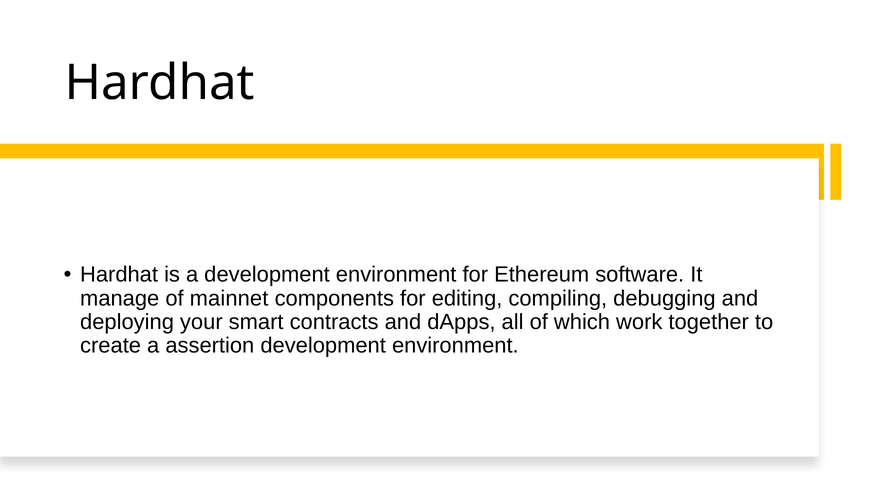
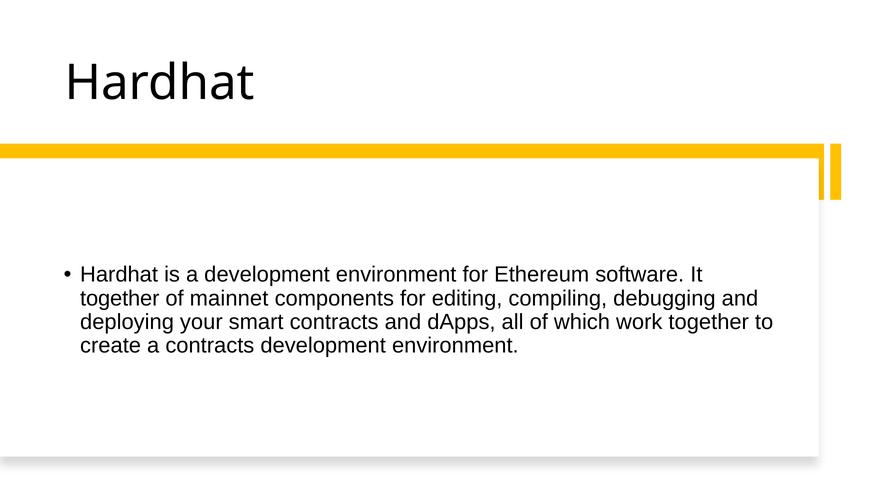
manage: manage -> together (120, 299)
a assertion: assertion -> contracts (210, 346)
